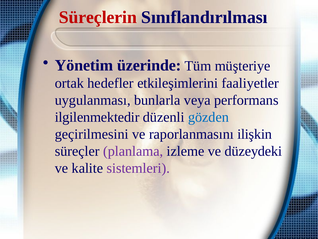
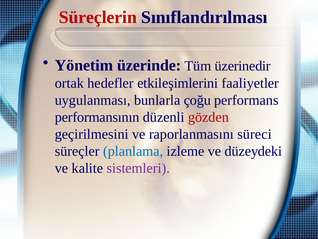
müşteriye: müşteriye -> üzerinedir (243, 66)
veya: veya -> çoğu (197, 100)
ilgilenmektedir: ilgilenmektedir -> performansının (97, 117)
gözden colour: blue -> red (208, 117)
ilişkin: ilişkin -> süreci (254, 134)
planlama colour: purple -> blue (133, 151)
